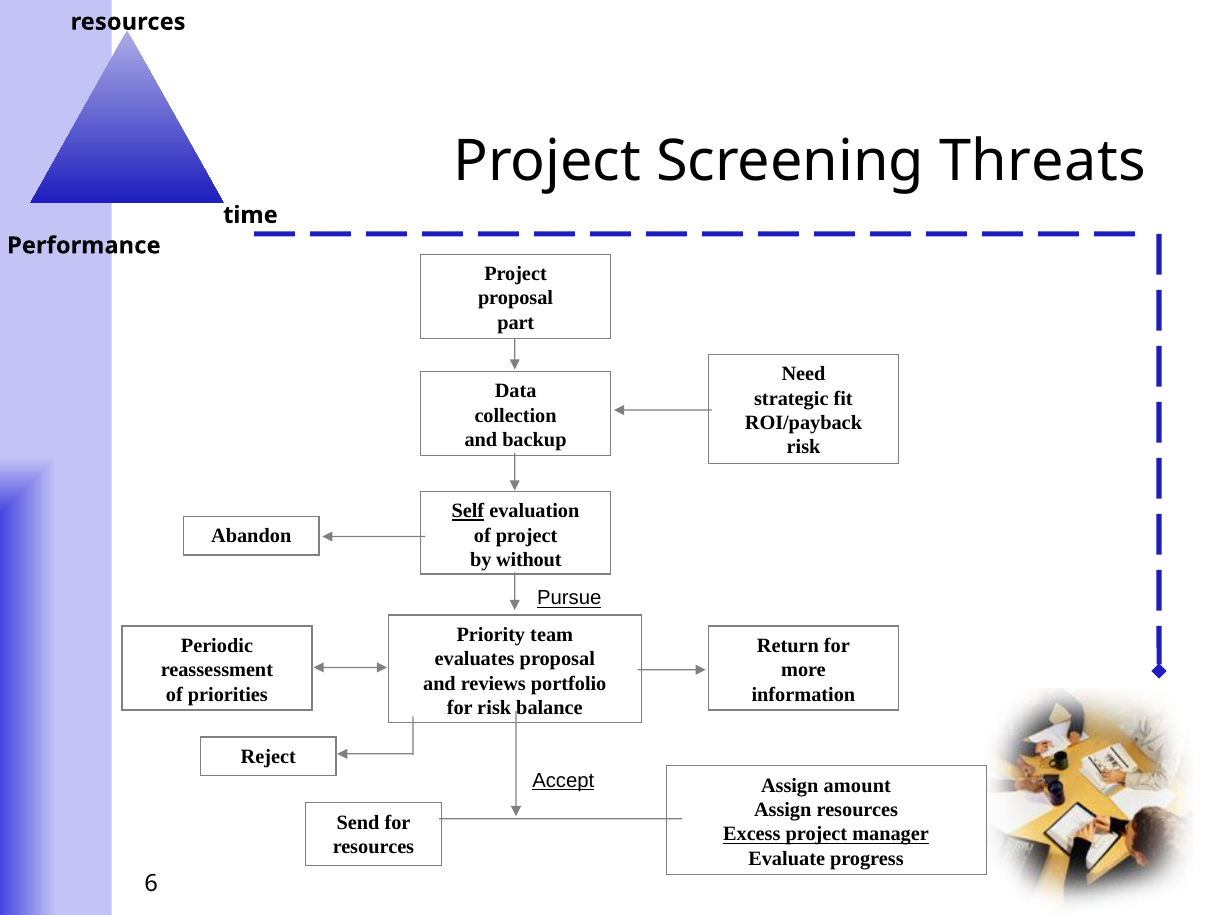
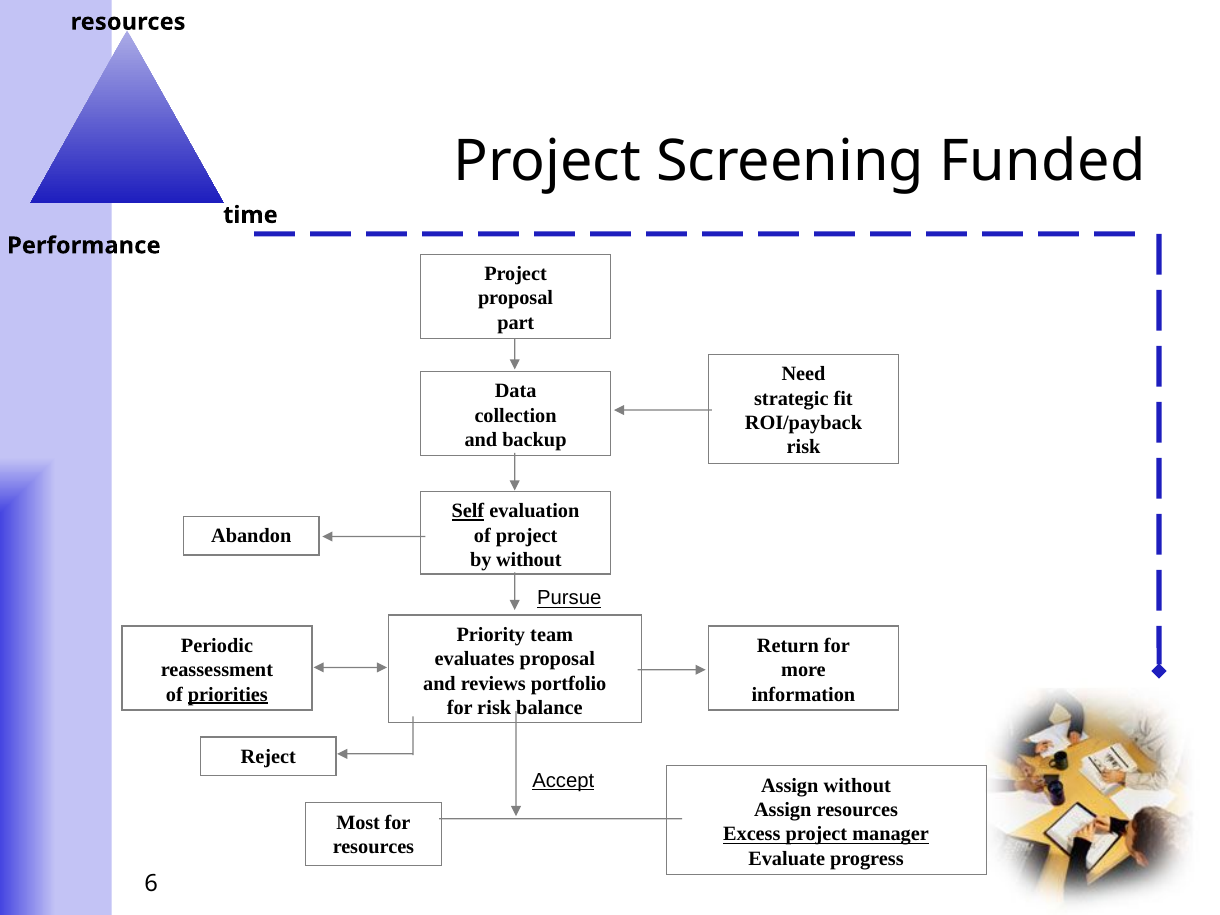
Threats: Threats -> Funded (1042, 162)
priorities underline: none -> present (228, 694)
Assign amount: amount -> without (857, 785)
Send: Send -> Most (358, 822)
